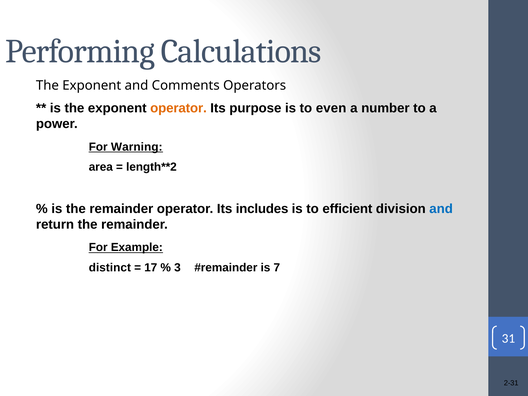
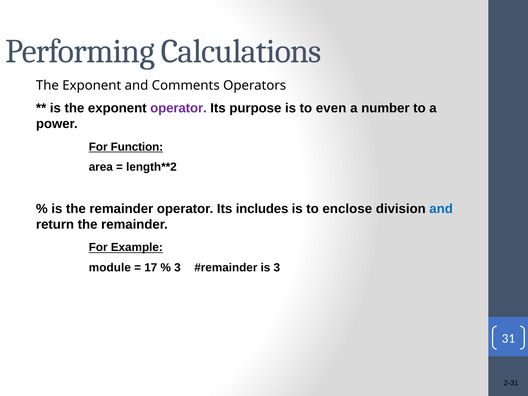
operator colour: orange -> purple (178, 108)
Warning: Warning -> Function (137, 147)
efficient: efficient -> enclose (347, 209)
distinct: distinct -> module (110, 268)
is 7: 7 -> 3 (277, 268)
